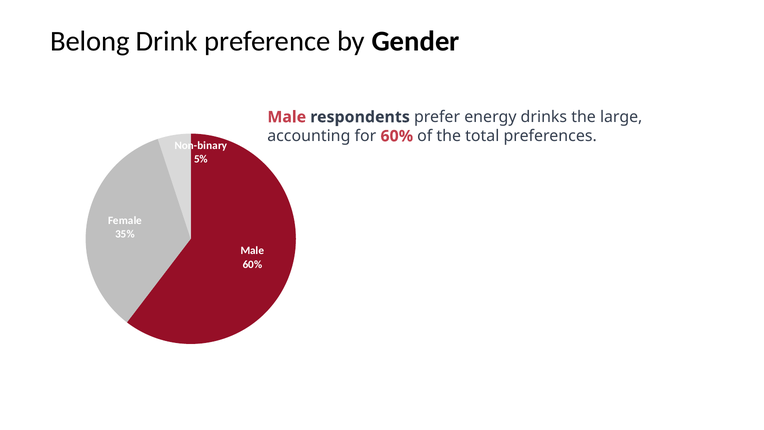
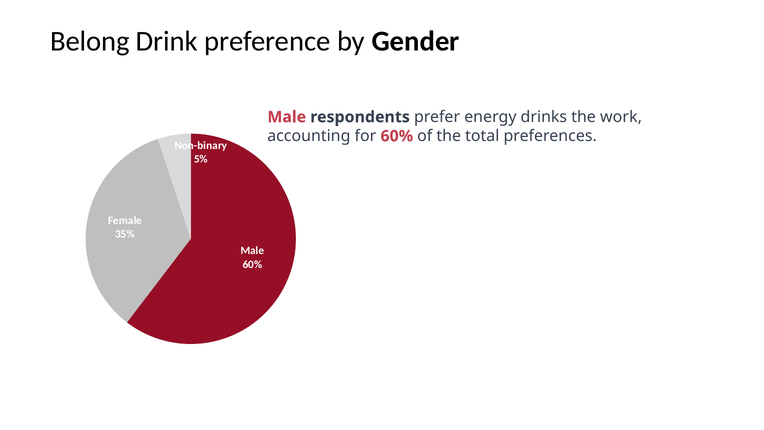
large: large -> work (621, 117)
